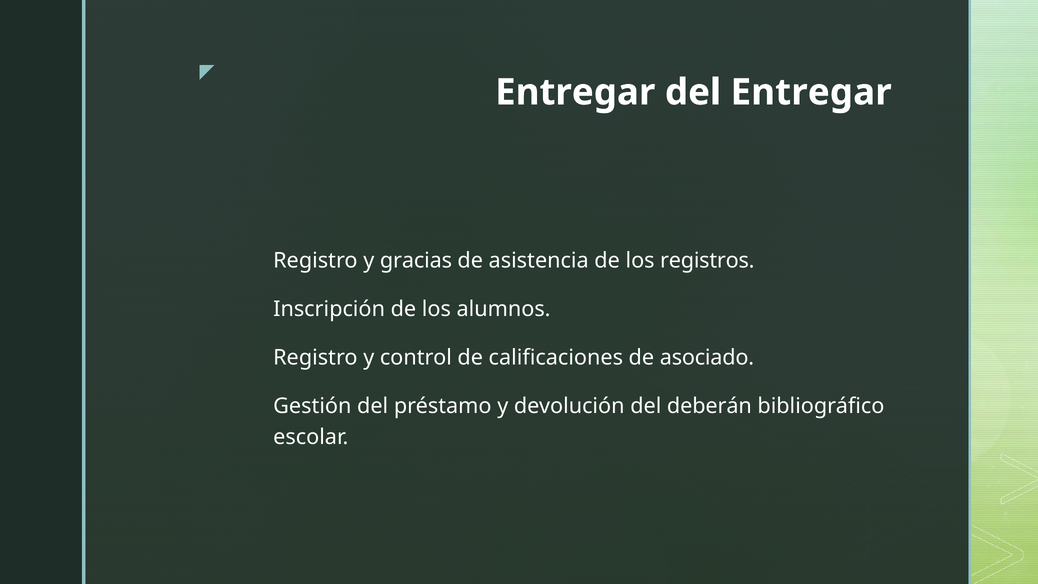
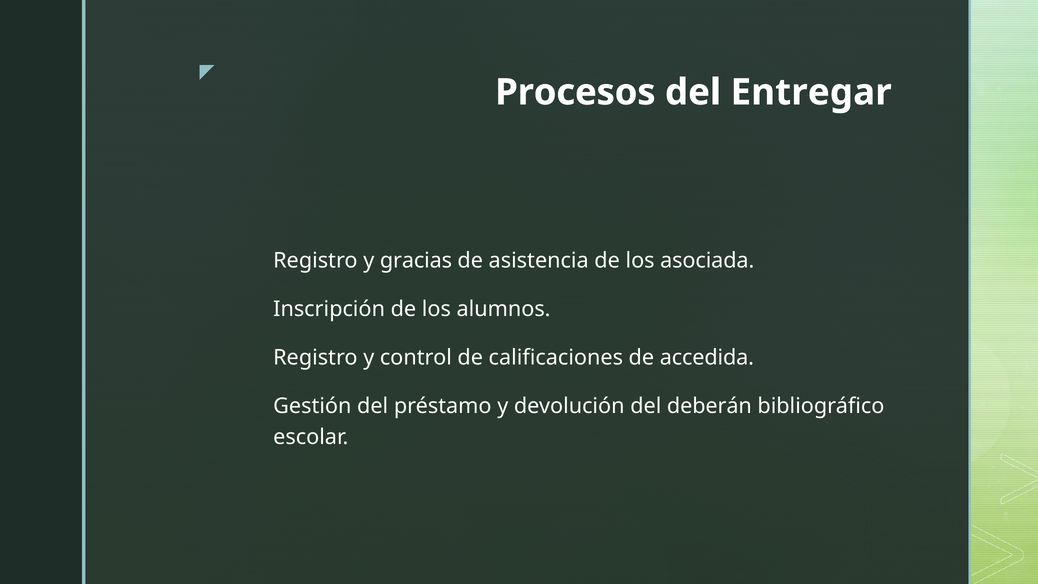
Entregar: Entregar -> Procesos (575, 92)
registros: registros -> asociada (707, 261)
asociado: asociado -> accedida (707, 358)
